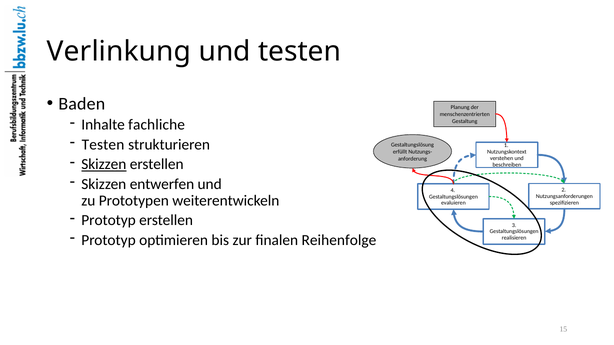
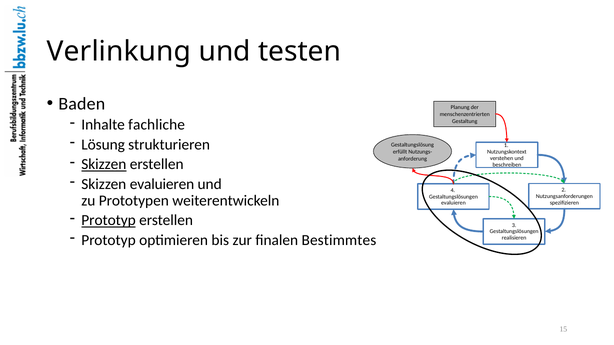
Testen: Testen -> Lösung (103, 145)
Skizzen entwerfen: entwerfen -> evaluieren (162, 184)
Prototyp underline: none -> present (109, 221)
Reihenfolge: Reihenfolge -> Bestimmtes (339, 240)
